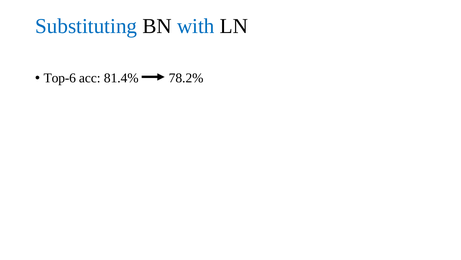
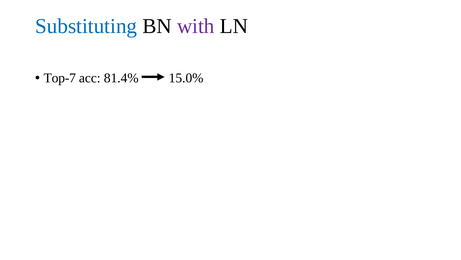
with colour: blue -> purple (196, 26)
Top-6: Top-6 -> Top-7 (60, 78)
78.2%: 78.2% -> 15.0% (186, 78)
